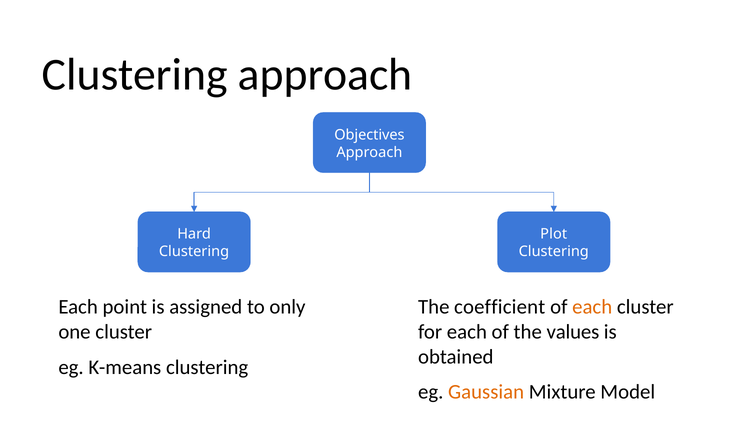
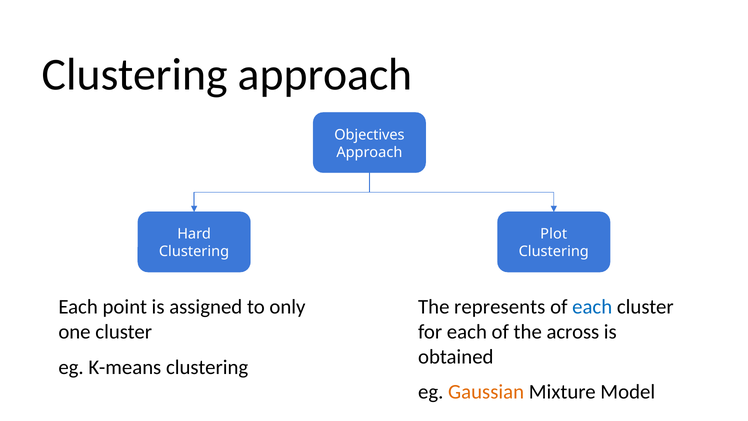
coefficient: coefficient -> represents (500, 307)
each colour: orange -> blue (592, 307)
values: values -> across (573, 332)
